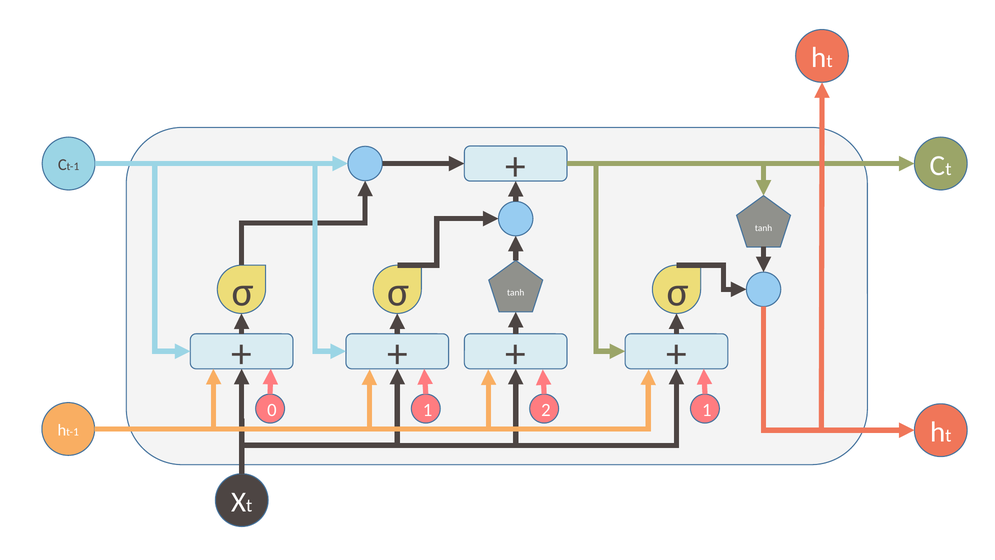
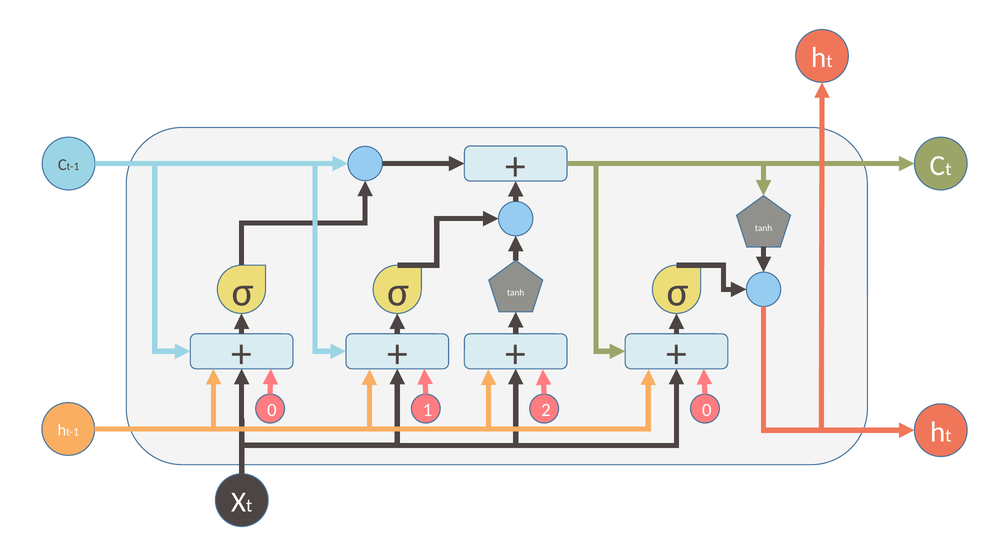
1: 1 -> 0 (707, 410)
